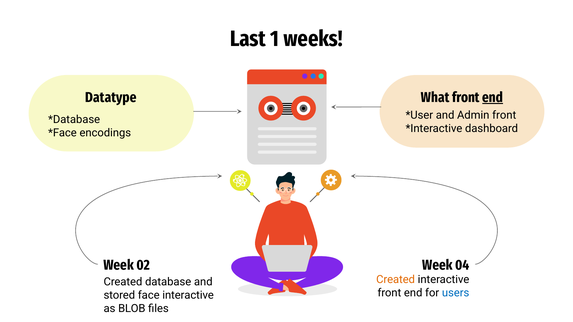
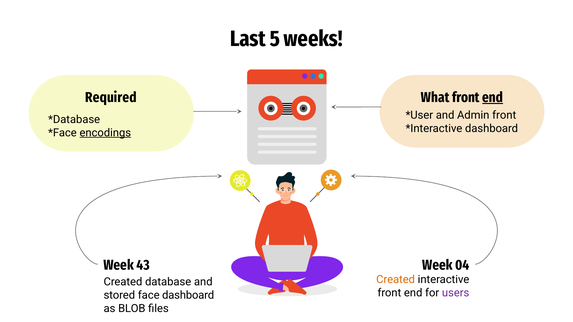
1: 1 -> 5 (275, 39)
Datatype: Datatype -> Required (111, 97)
encodings underline: none -> present (105, 133)
02: 02 -> 43 (143, 265)
users colour: blue -> purple (456, 293)
face interactive: interactive -> dashboard (188, 295)
